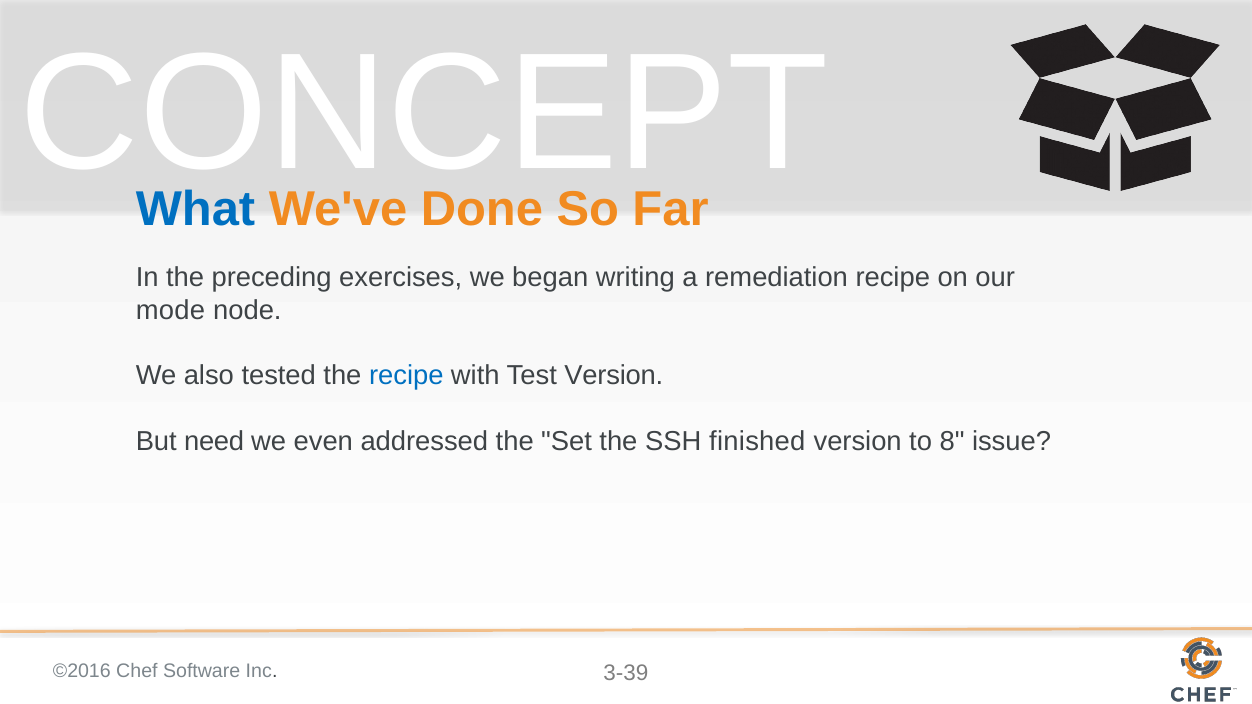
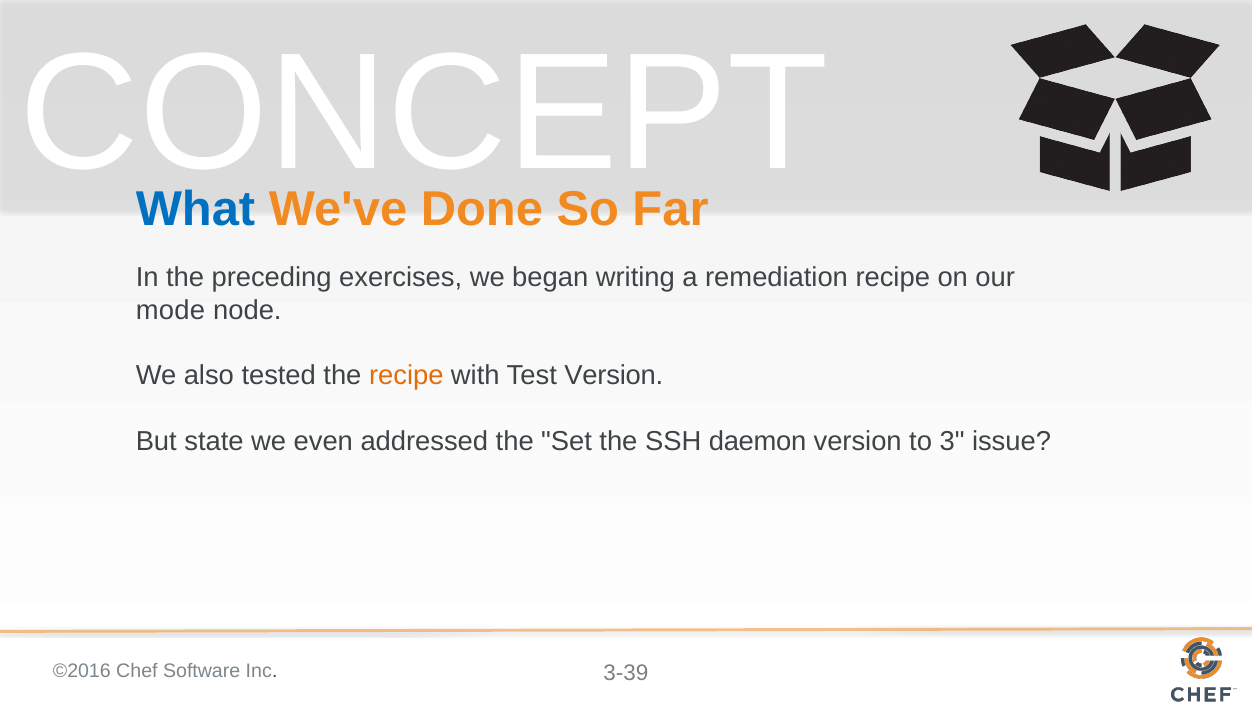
recipe colour: blue -> orange (406, 376)
need: need -> state (214, 442)
finished: finished -> daemon (758, 442)
8: 8 -> 3 (952, 442)
